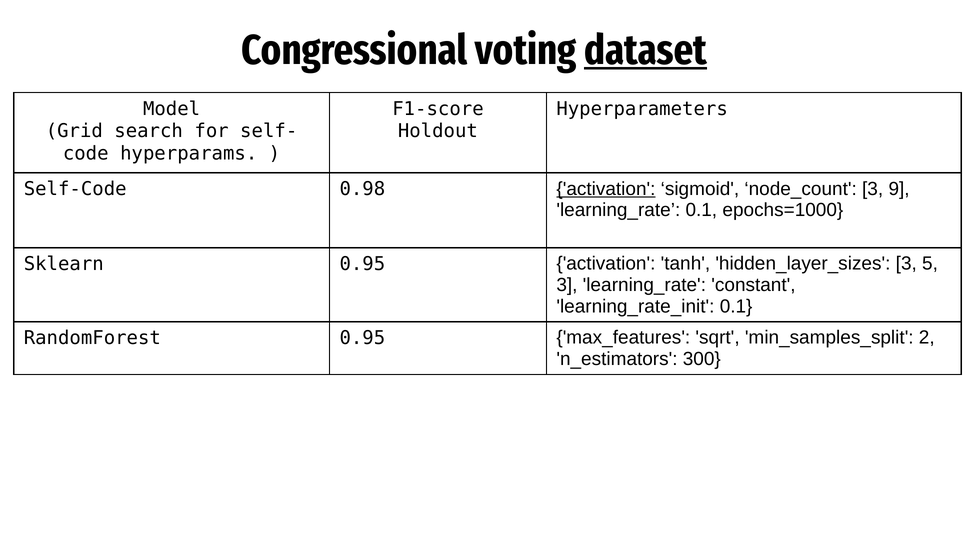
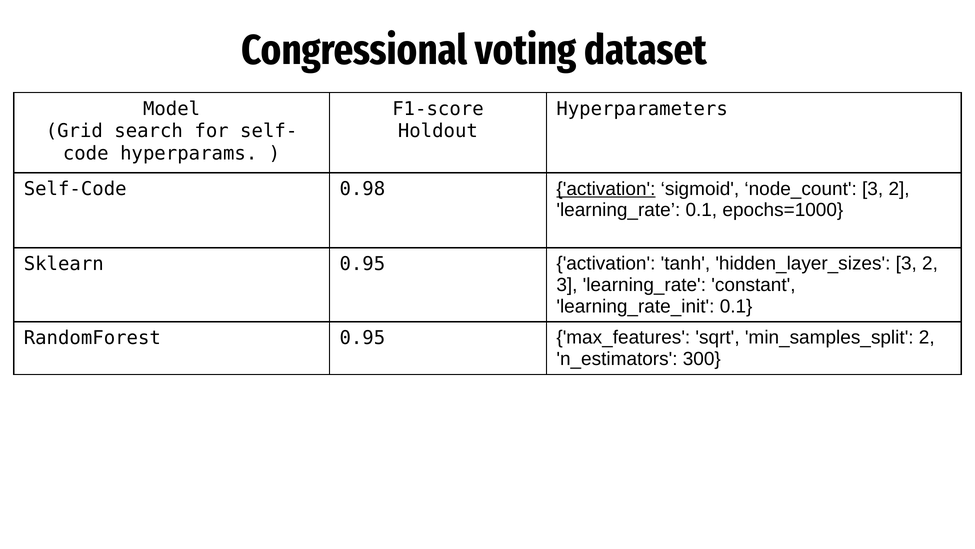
dataset underline: present -> none (646, 50)
9: 9 -> 2 (899, 189)
5: 5 -> 2 (930, 263)
